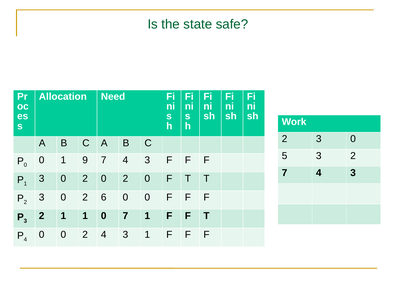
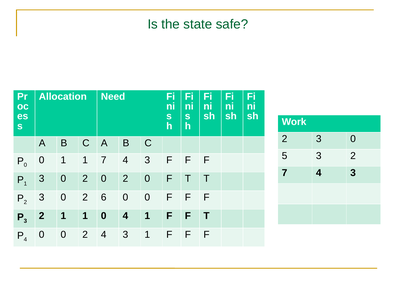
0 1 9: 9 -> 1 (85, 160)
0 7: 7 -> 4 (125, 216)
